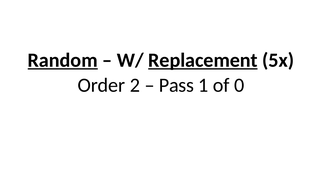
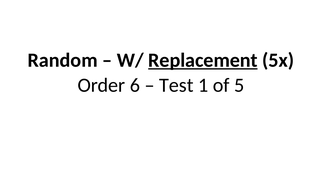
Random underline: present -> none (63, 60)
2: 2 -> 6 (135, 85)
Pass: Pass -> Test (176, 85)
0: 0 -> 5 (239, 85)
